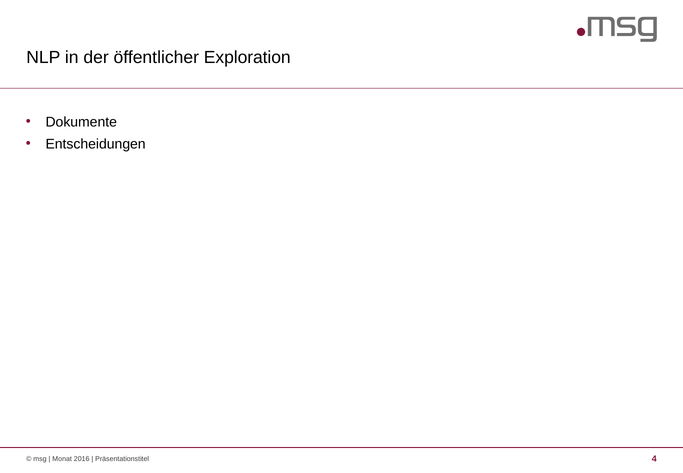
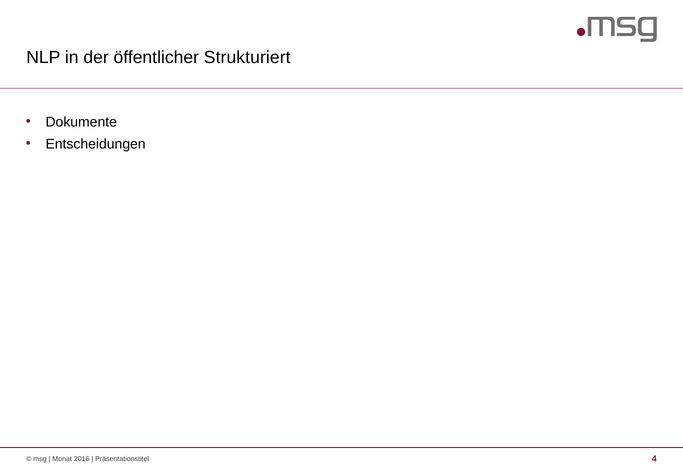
Exploration: Exploration -> Strukturiert (247, 57)
